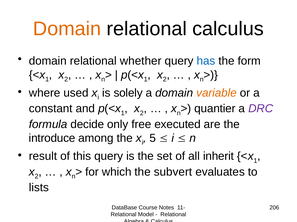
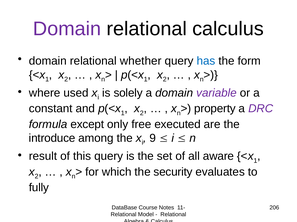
Domain colour: orange -> purple (67, 29)
variable colour: orange -> purple (216, 93)
quantier: quantier -> property (215, 109)
decide: decide -> except (87, 125)
5: 5 -> 9 (153, 139)
inherit: inherit -> aware (218, 157)
subvert: subvert -> security (173, 172)
lists: lists -> fully (39, 188)
